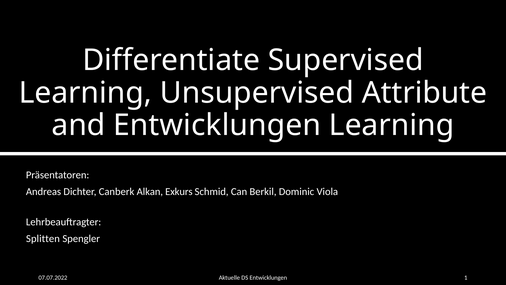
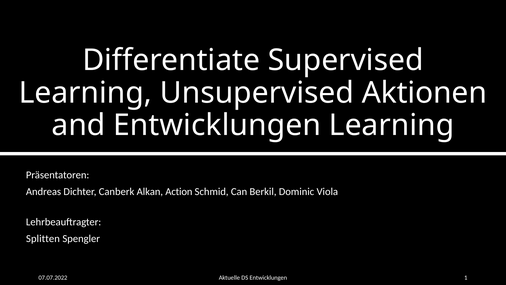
Attribute: Attribute -> Aktionen (424, 93)
Exkurs: Exkurs -> Action (179, 191)
